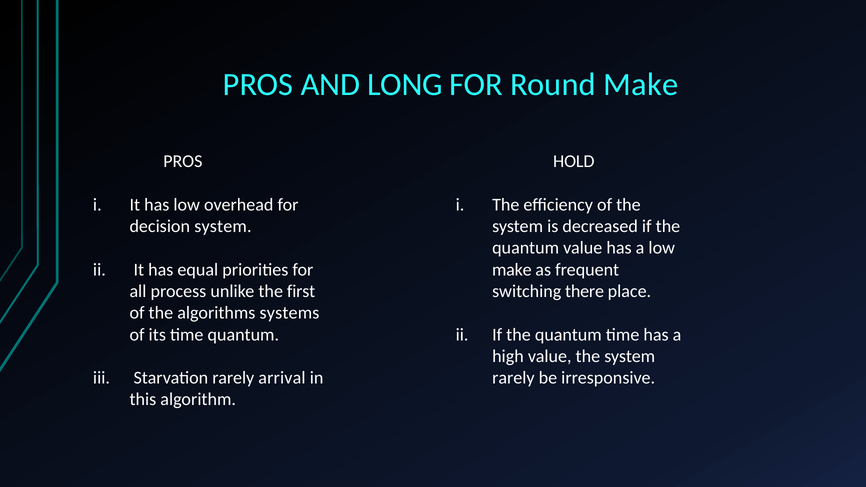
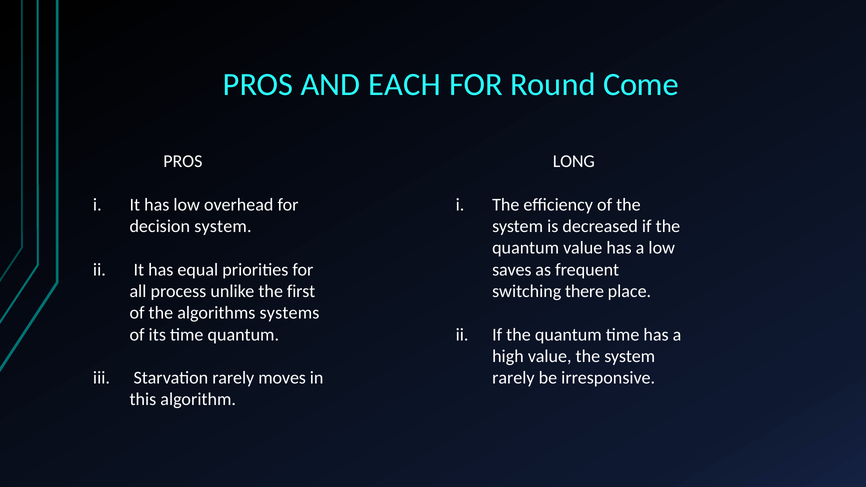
LONG: LONG -> EACH (405, 84)
Round Make: Make -> Come (641, 84)
HOLD: HOLD -> LONG (574, 161)
make: make -> saves (512, 270)
arrival: arrival -> moves (282, 378)
